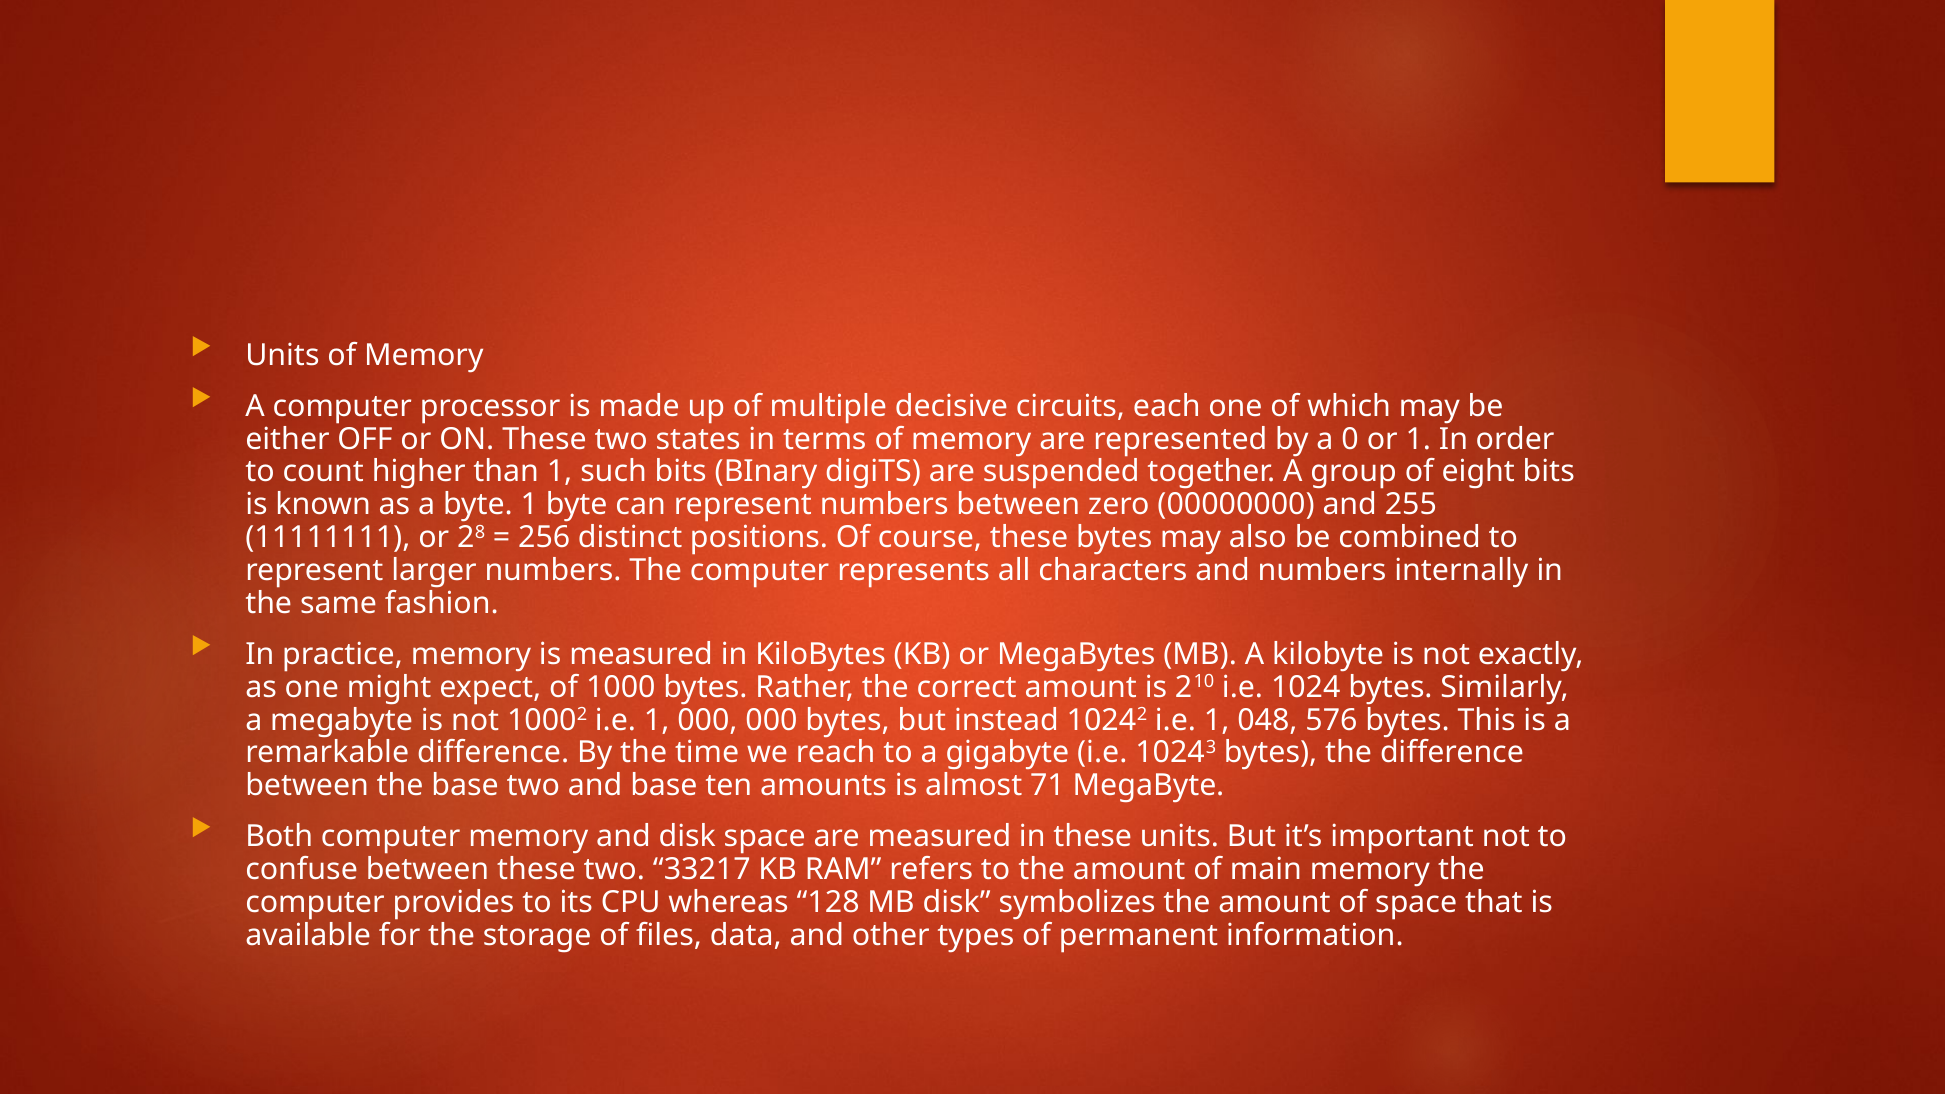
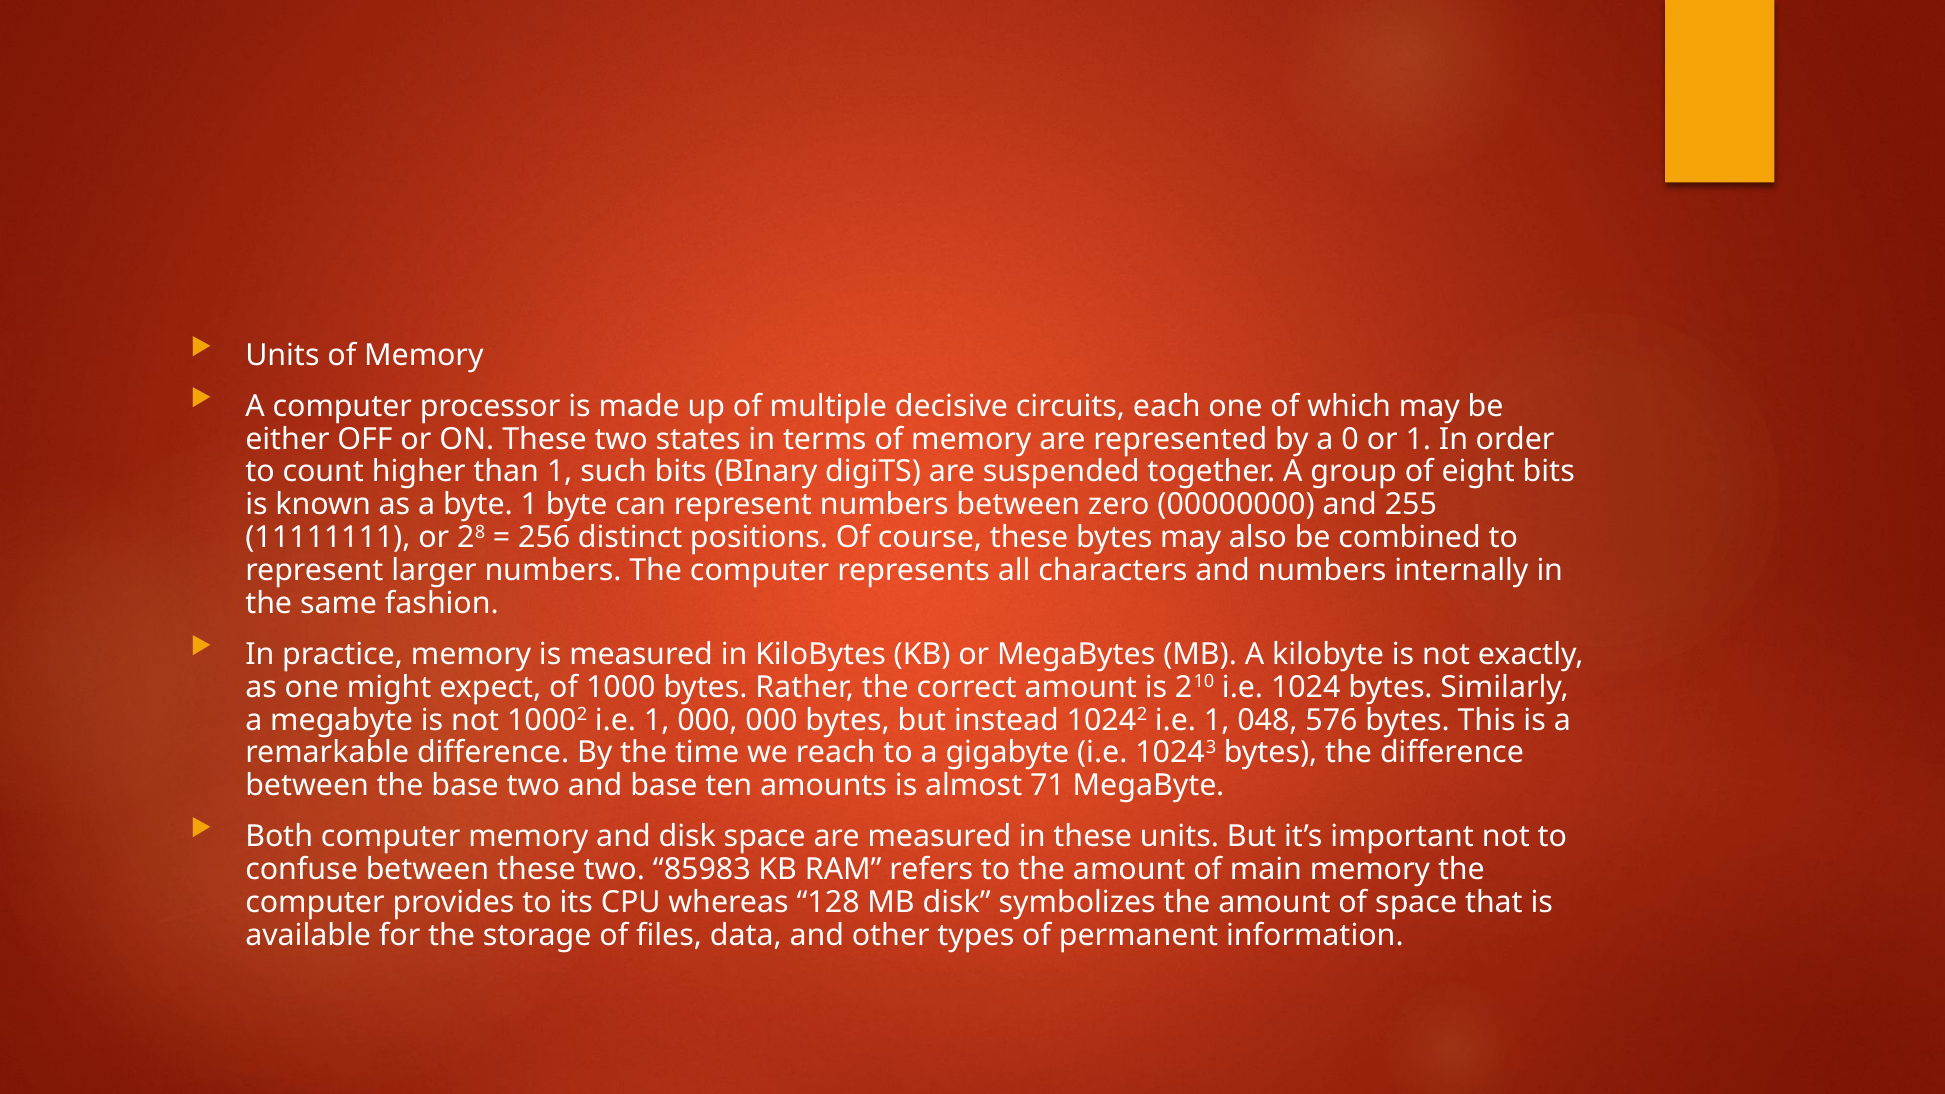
33217: 33217 -> 85983 (702, 870)
